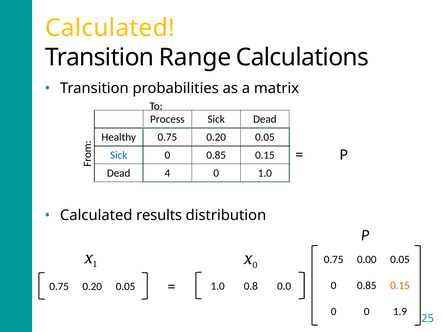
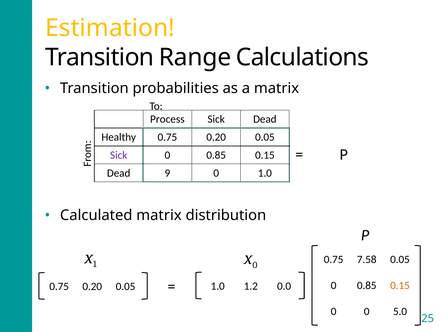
Calculated: Calculated -> Estimation (110, 28)
Sick colour: blue -> purple (119, 155)
4: 4 -> 9 (167, 173)
Calculated results: results -> matrix (159, 215)
0.00: 0.00 -> 7.58 (367, 260)
0.8: 0.8 -> 1.2 (251, 286)
1.9: 1.9 -> 5.0 (400, 312)
